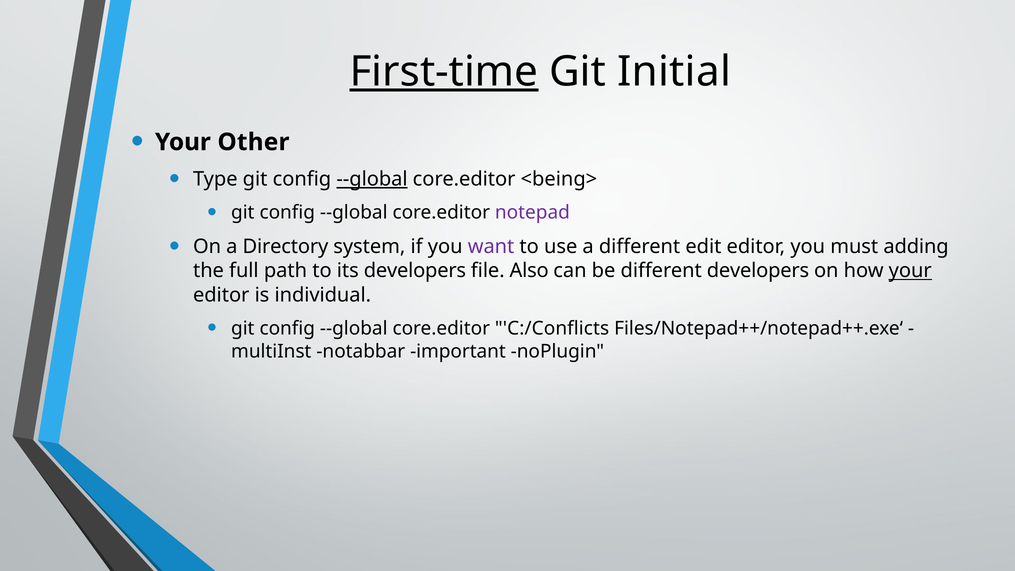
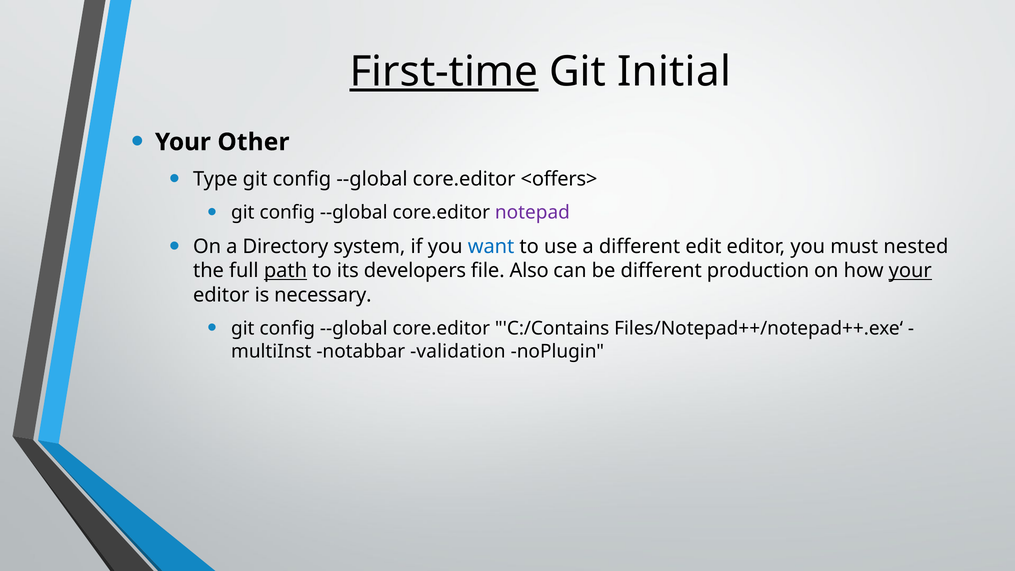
--global underline: present -> none (372, 179)
<being>: <being> -> <offers> (559, 179)
want colour: purple -> blue (491, 247)
adding: adding -> nested (916, 247)
path underline: none -> present (285, 271)
different developers: developers -> production (758, 271)
individual: individual -> necessary (323, 295)
C:/Conflicts: C:/Conflicts -> C:/Contains (552, 328)
important: important -> validation (458, 351)
